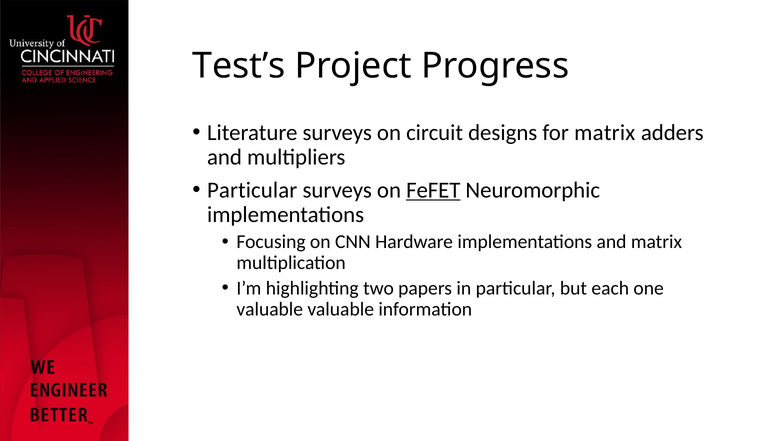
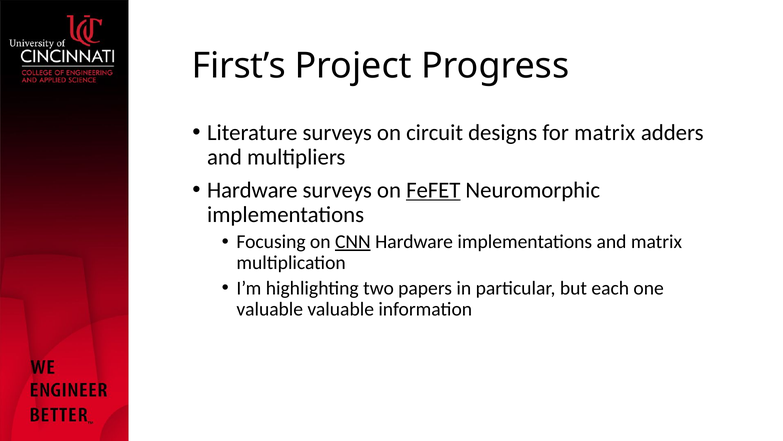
Test’s: Test’s -> First’s (239, 66)
Particular: Particular -> Hardware (252, 190)
CNN underline: none -> present (353, 242)
